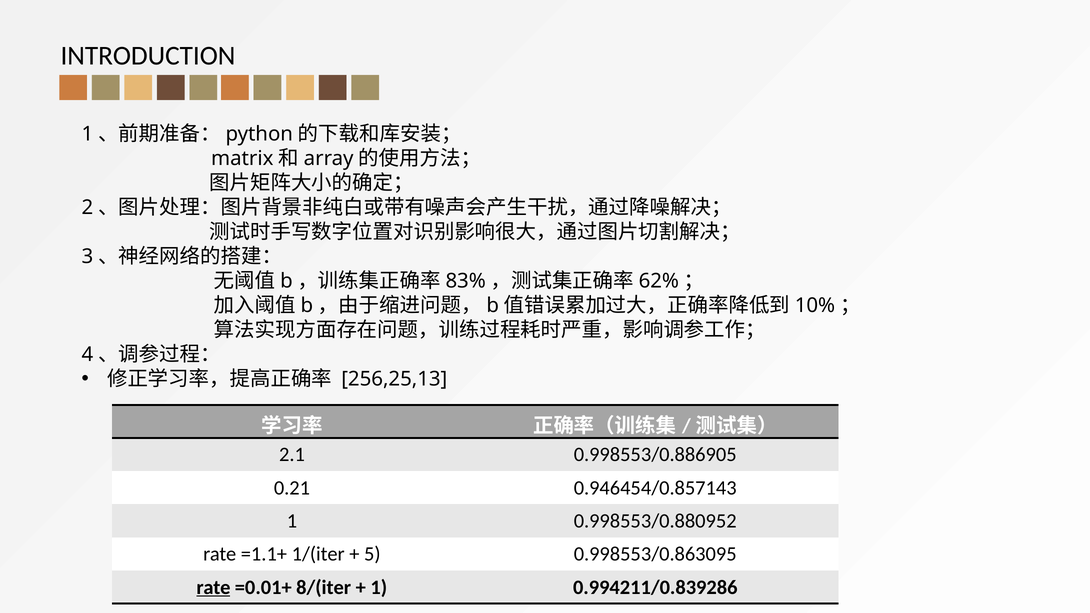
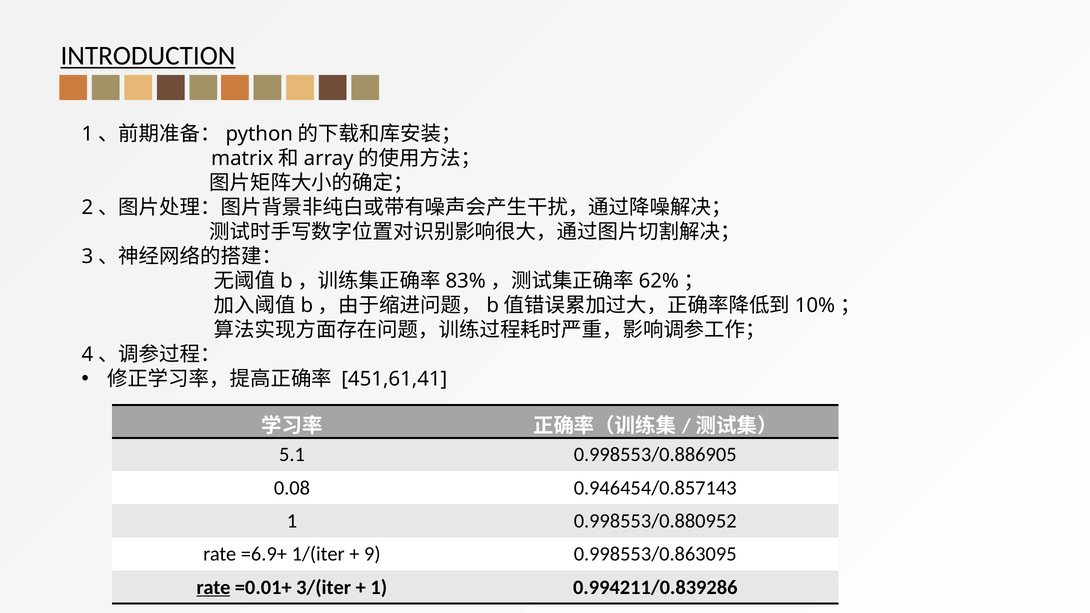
INTRODUCTION underline: none -> present (148, 56)
256,25,13: 256,25,13 -> 451,61,41 (394, 379)
2.1: 2.1 -> 5.1 (292, 455)
0.21: 0.21 -> 0.08 (292, 488)
=1.1+: =1.1+ -> =6.9+ (264, 554)
5: 5 -> 9 (372, 554)
8/(iter: 8/(iter -> 3/(iter (324, 587)
